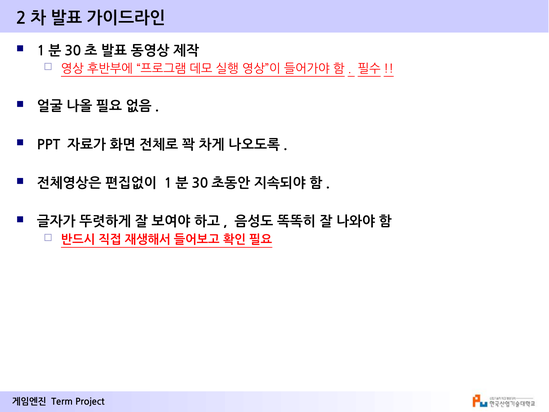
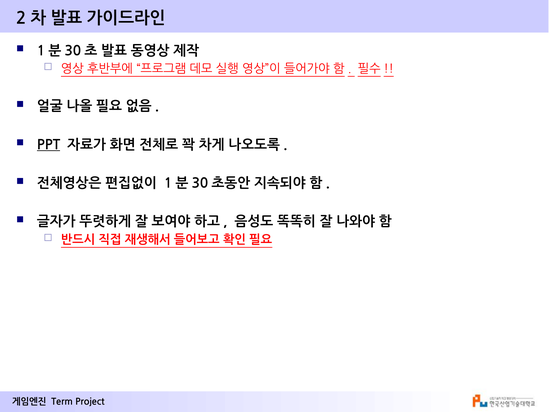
PPT underline: none -> present (49, 145)
